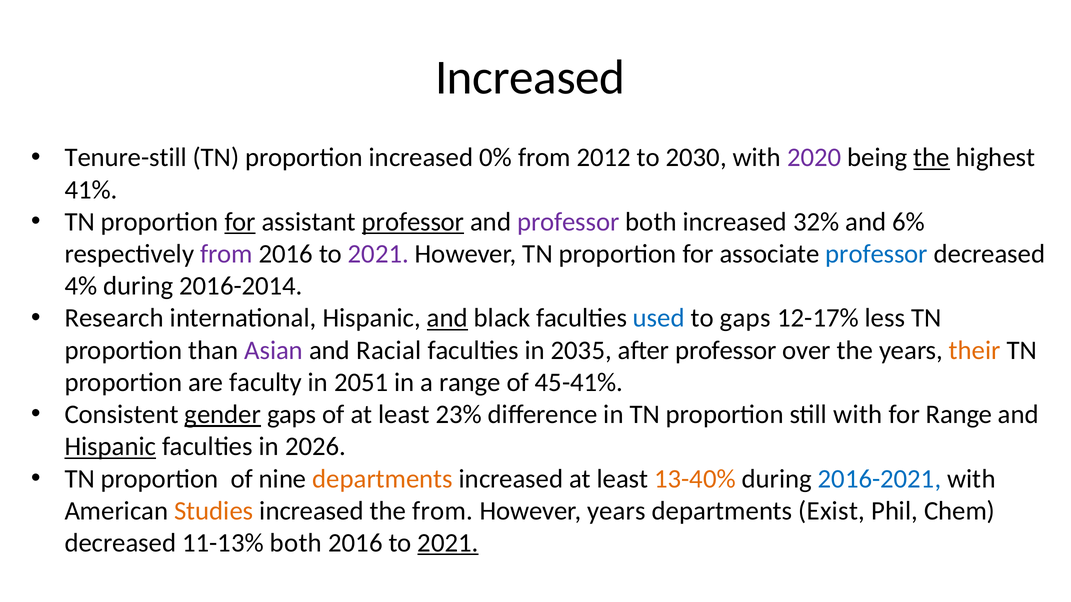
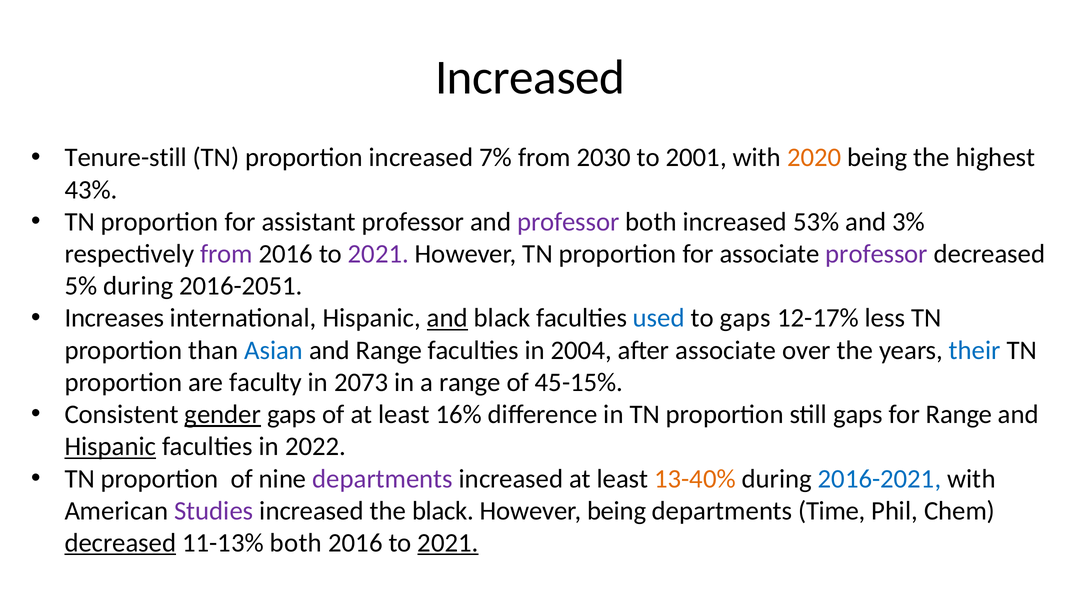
0%: 0% -> 7% (496, 158)
2012: 2012 -> 2030 (604, 158)
2030: 2030 -> 2001 (696, 158)
2020 colour: purple -> orange (814, 158)
the underline: present -> none (932, 158)
41%: 41% -> 43% (91, 190)
for underline: present -> none (240, 222)
professor underline: present -> none (413, 222)
32%: 32% -> 53% (816, 222)
6%: 6% -> 3% (909, 222)
professor colour: blue -> purple (877, 254)
4%: 4% -> 5% (81, 286)
2016-2014: 2016-2014 -> 2016-2051 (241, 286)
Research: Research -> Increases (114, 318)
Asian colour: purple -> blue (274, 351)
and Racial: Racial -> Range (389, 351)
2035: 2035 -> 2004 (581, 351)
after professor: professor -> associate (726, 351)
their colour: orange -> blue (975, 351)
2051: 2051 -> 2073 (361, 383)
45-41%: 45-41% -> 45-15% (579, 383)
23%: 23% -> 16% (459, 415)
still with: with -> gaps (858, 415)
2026: 2026 -> 2022 (316, 447)
departments colour: orange -> purple (383, 479)
Studies colour: orange -> purple (214, 511)
the from: from -> black (443, 511)
However years: years -> being (617, 511)
Exist: Exist -> Time (832, 511)
decreased underline: none -> present (120, 543)
